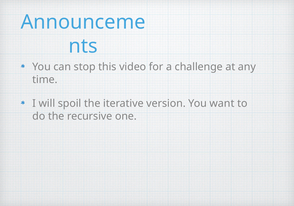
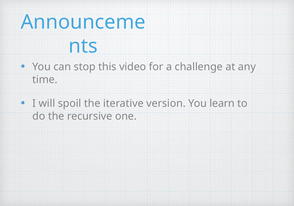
want: want -> learn (222, 103)
